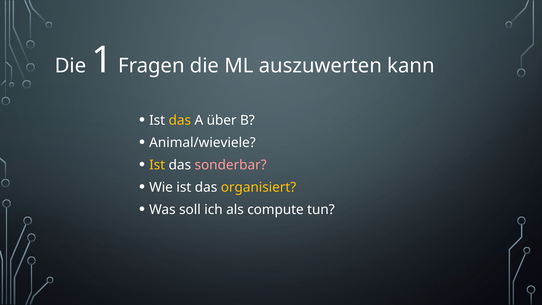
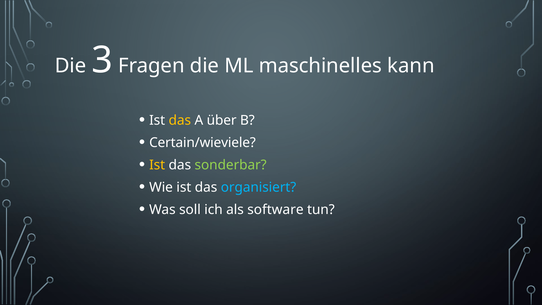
1: 1 -> 3 (102, 60)
auszuwerten: auszuwerten -> maschinelles (320, 66)
Animal/wieviele: Animal/wieviele -> Certain/wieviele (202, 143)
sonderbar colour: pink -> light green (231, 165)
organisiert colour: yellow -> light blue (258, 187)
compute: compute -> software (275, 210)
